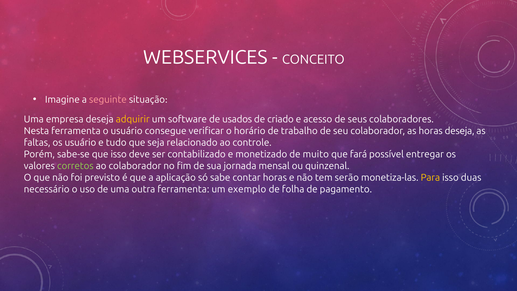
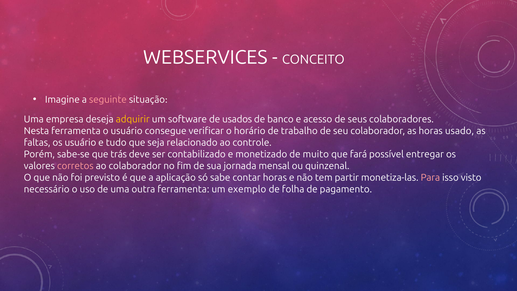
criado: criado -> banco (280, 119)
horas deseja: deseja -> usado (459, 131)
que isso: isso -> trás (119, 154)
corretos colour: light green -> pink (75, 166)
serão: serão -> partir (347, 177)
Para colour: yellow -> pink (430, 177)
duas: duas -> visto (471, 177)
